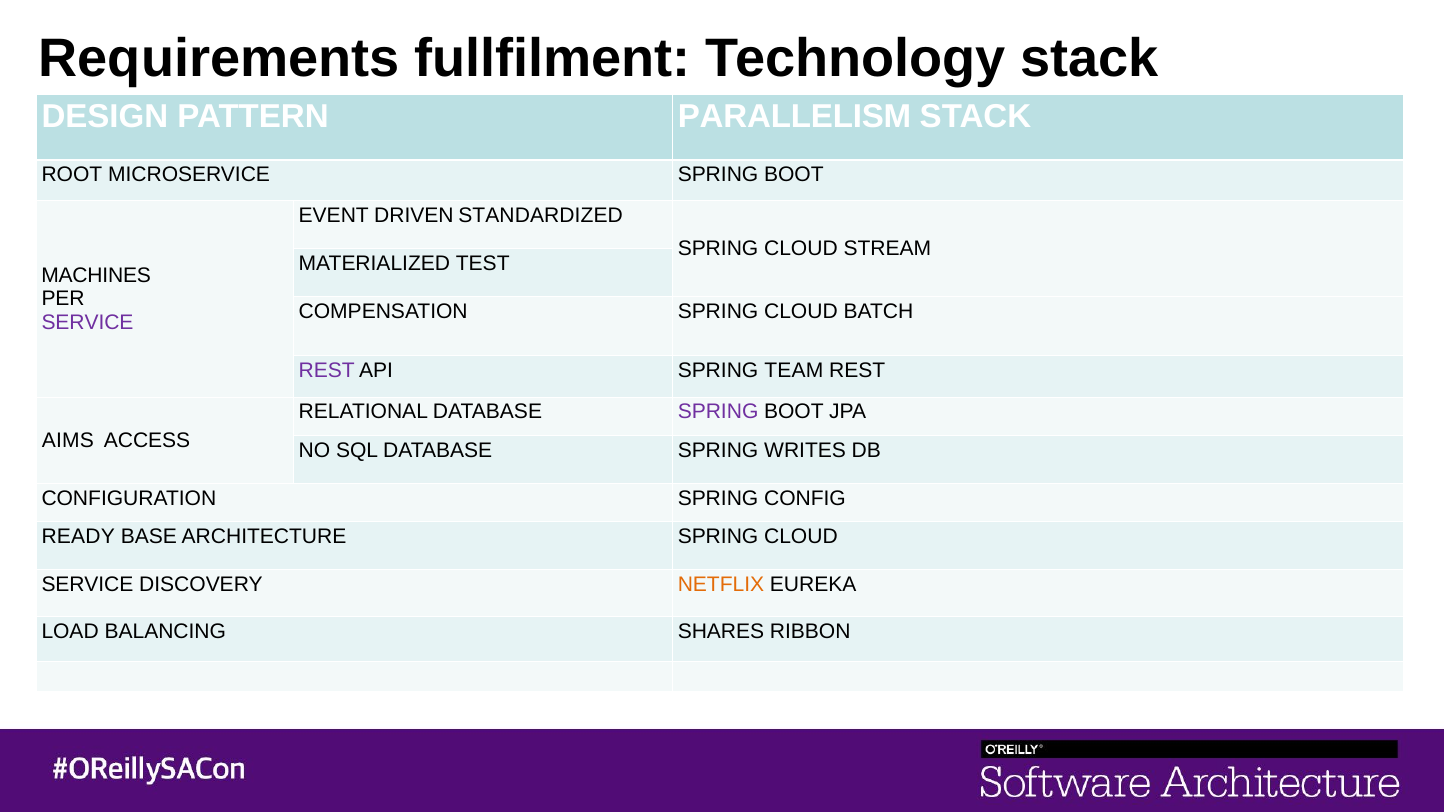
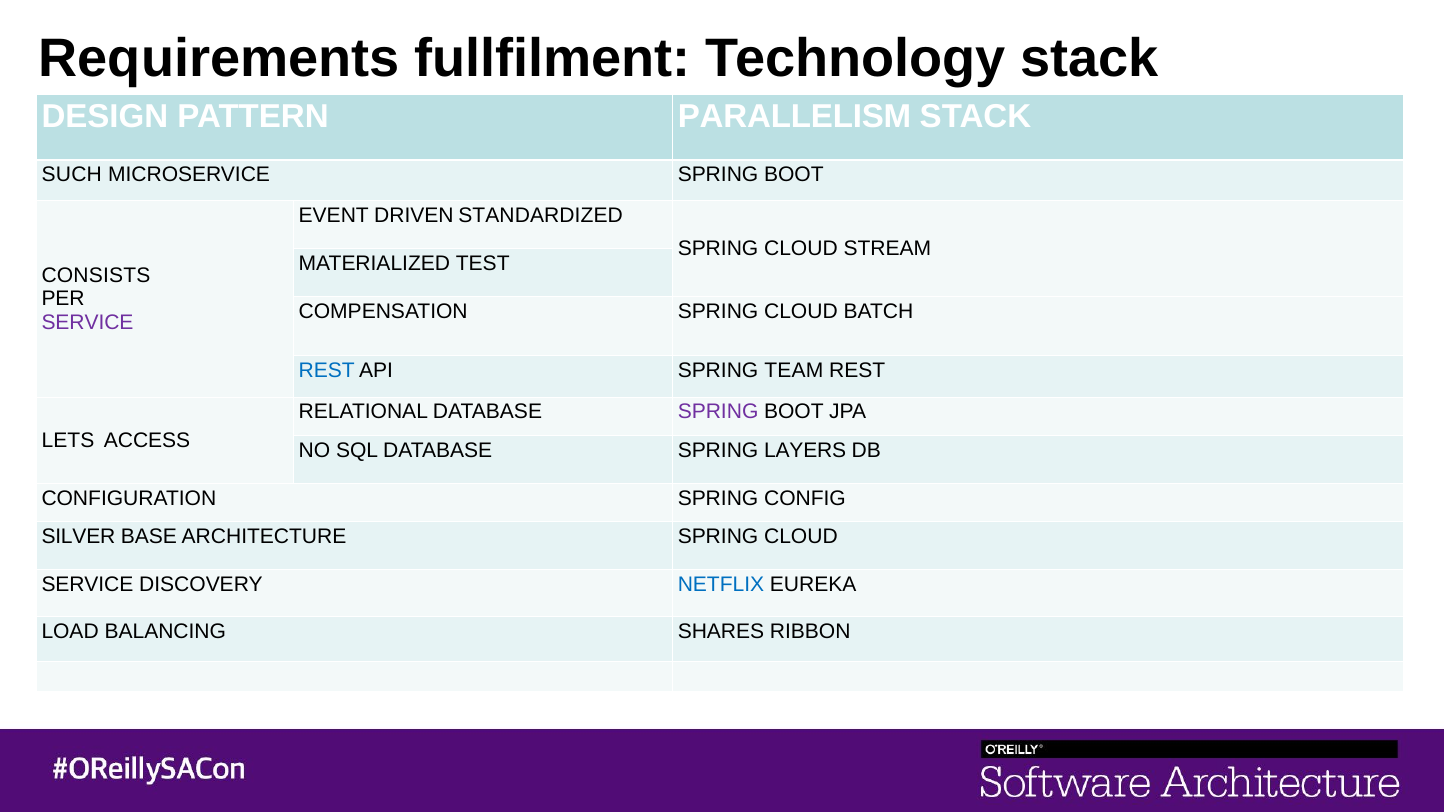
ROOT: ROOT -> SUCH (72, 175)
MACHINES: MACHINES -> CONSISTS (96, 276)
REST colour: purple -> blue (327, 371)
AIMS: AIMS -> LETS (68, 441)
WRITES: WRITES -> LAYERS (805, 450)
READY: READY -> SILVER (78, 537)
NETFLIX colour: orange -> blue (721, 585)
